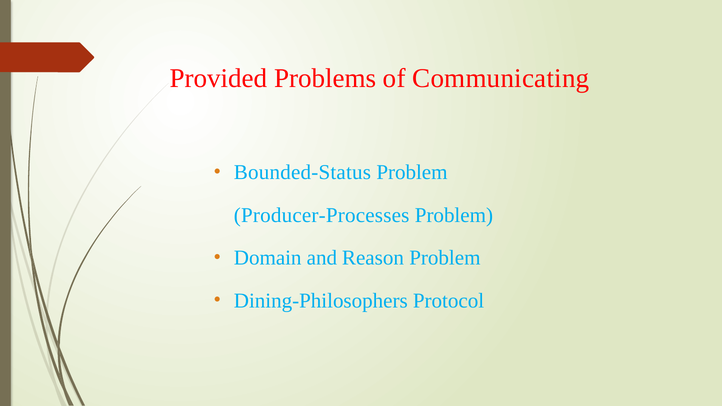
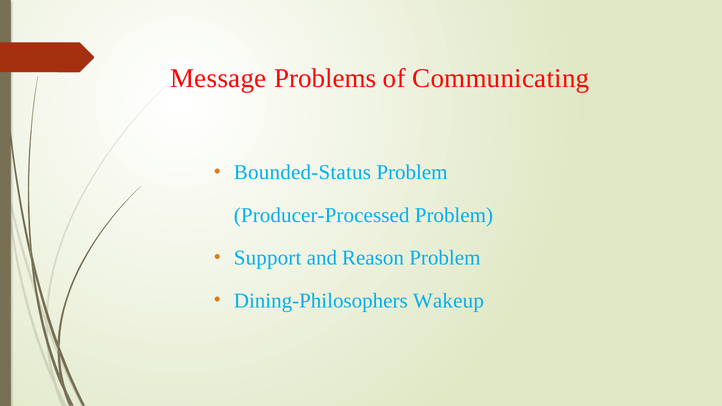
Provided: Provided -> Message (218, 78)
Producer-Processes: Producer-Processes -> Producer-Processed (322, 215)
Domain: Domain -> Support (268, 258)
Protocol: Protocol -> Wakeup (448, 301)
